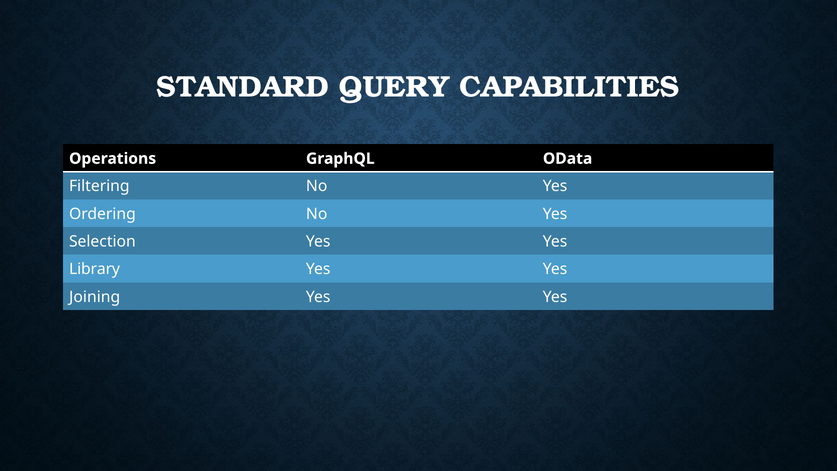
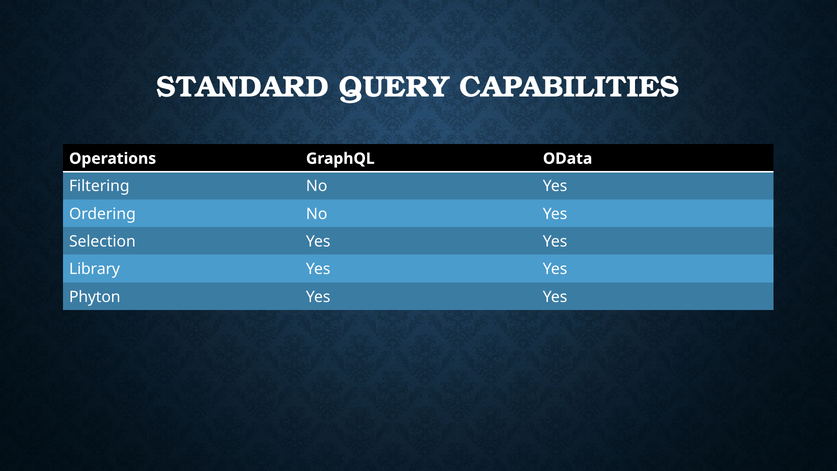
Joining: Joining -> Phyton (95, 297)
